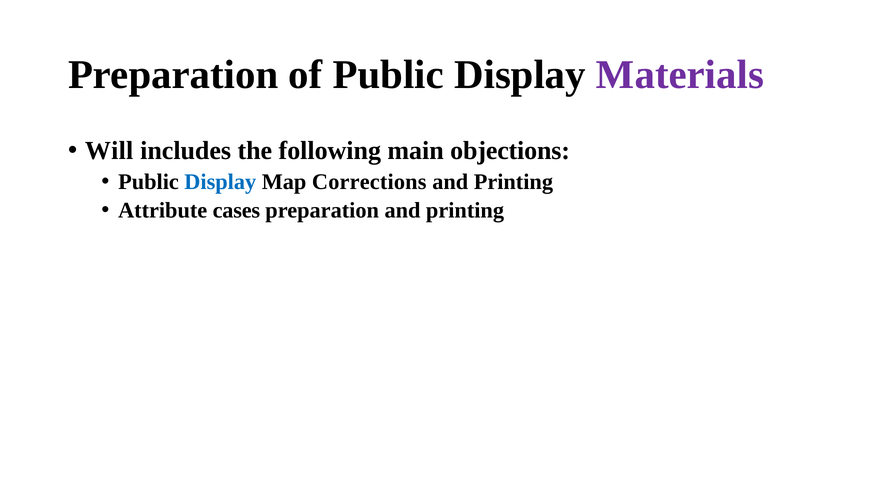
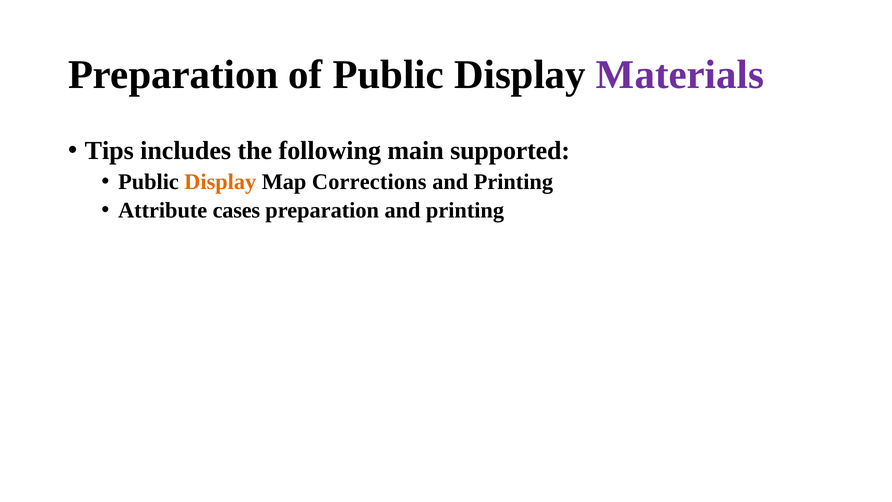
Will: Will -> Tips (109, 151)
objections: objections -> supported (510, 151)
Display colour: blue -> orange (220, 182)
